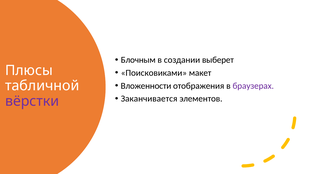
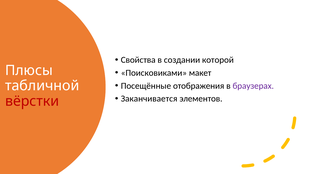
Блочным: Блочным -> Свойства (138, 60)
выберет: выберет -> которой (218, 60)
Вложенности: Вложенности -> Посещённые (146, 86)
вёрстки colour: purple -> red (32, 101)
